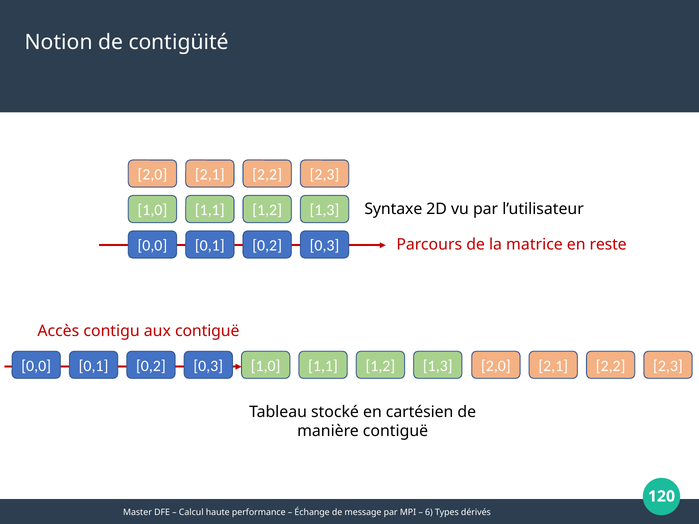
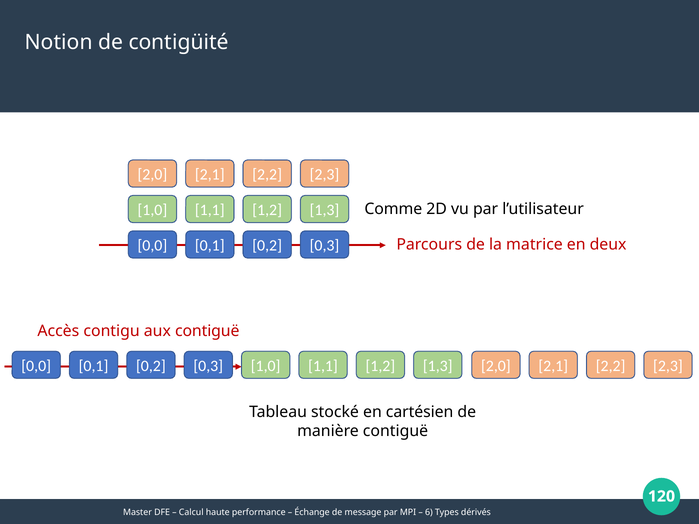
Syntaxe: Syntaxe -> Comme (393, 209)
reste: reste -> deux (608, 245)
